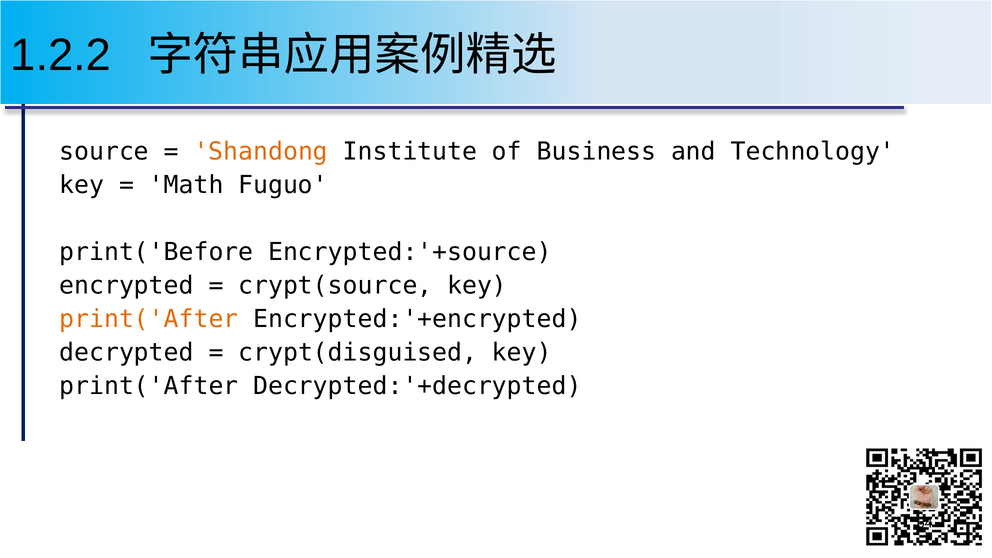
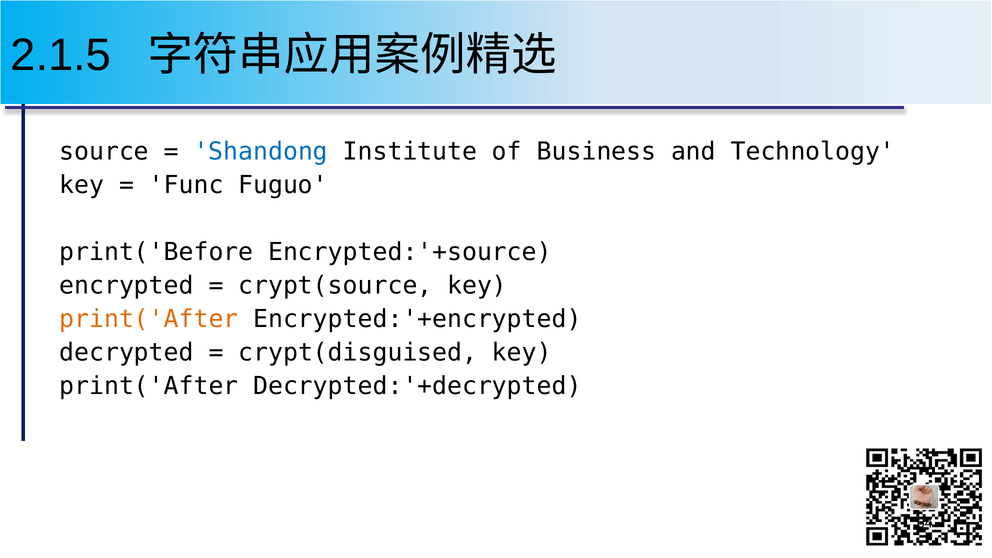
1.2.2: 1.2.2 -> 2.1.5 (61, 55)
Shandong colour: orange -> blue (261, 152)
Math: Math -> Func (186, 185)
